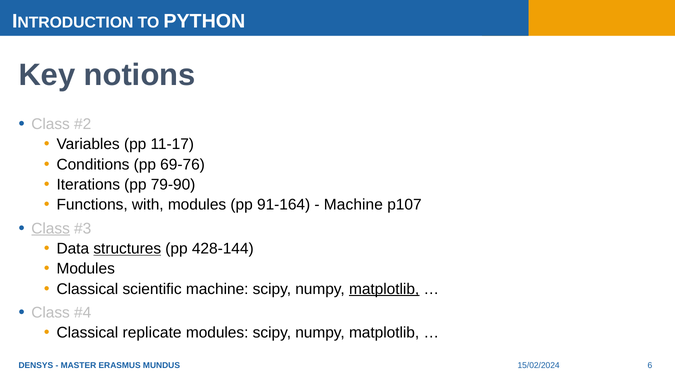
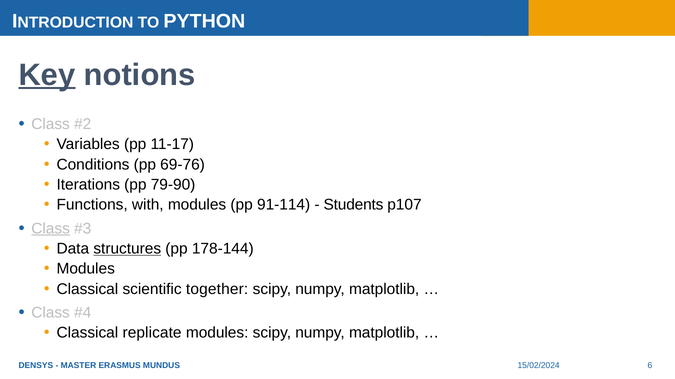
Key underline: none -> present (47, 75)
91-164: 91-164 -> 91-114 (284, 205)
Machine: Machine -> Students (354, 205)
428-144: 428-144 -> 178-144 (223, 249)
scientific machine: machine -> together (217, 289)
matplotlib underline: present -> none (384, 289)
